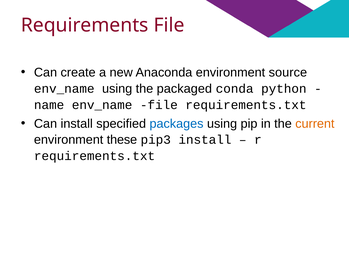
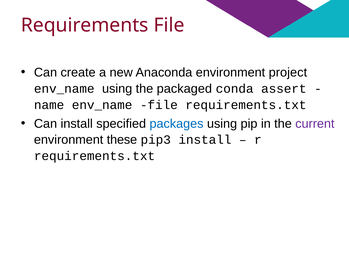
source: source -> project (288, 72)
python: python -> assert (284, 89)
current colour: orange -> purple (315, 123)
